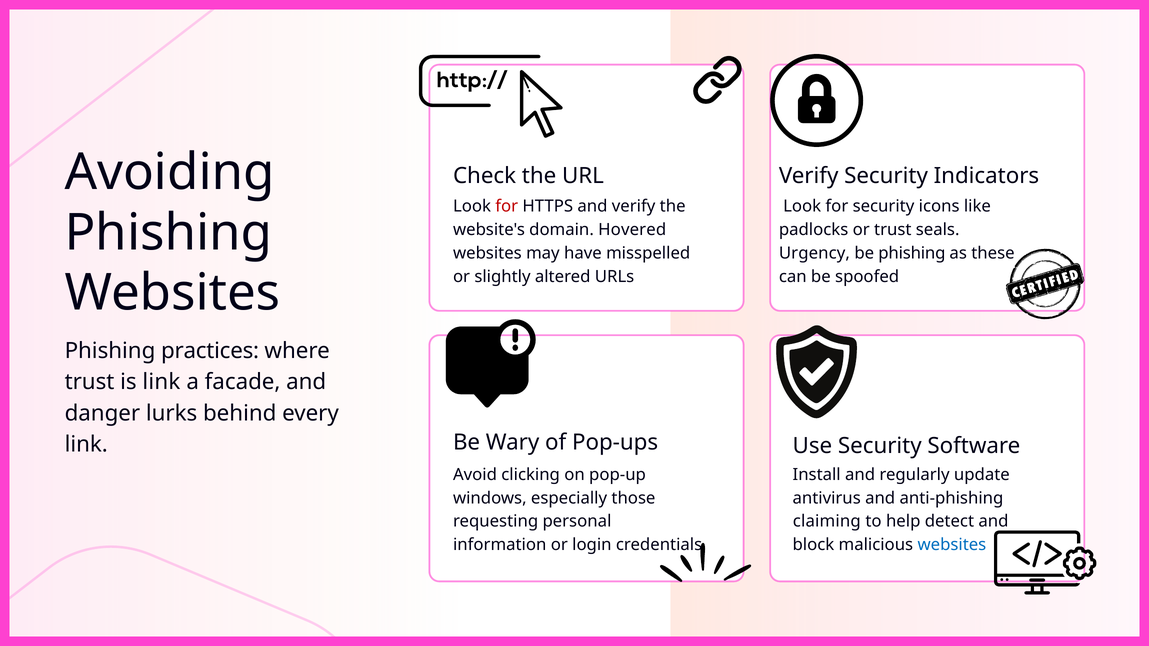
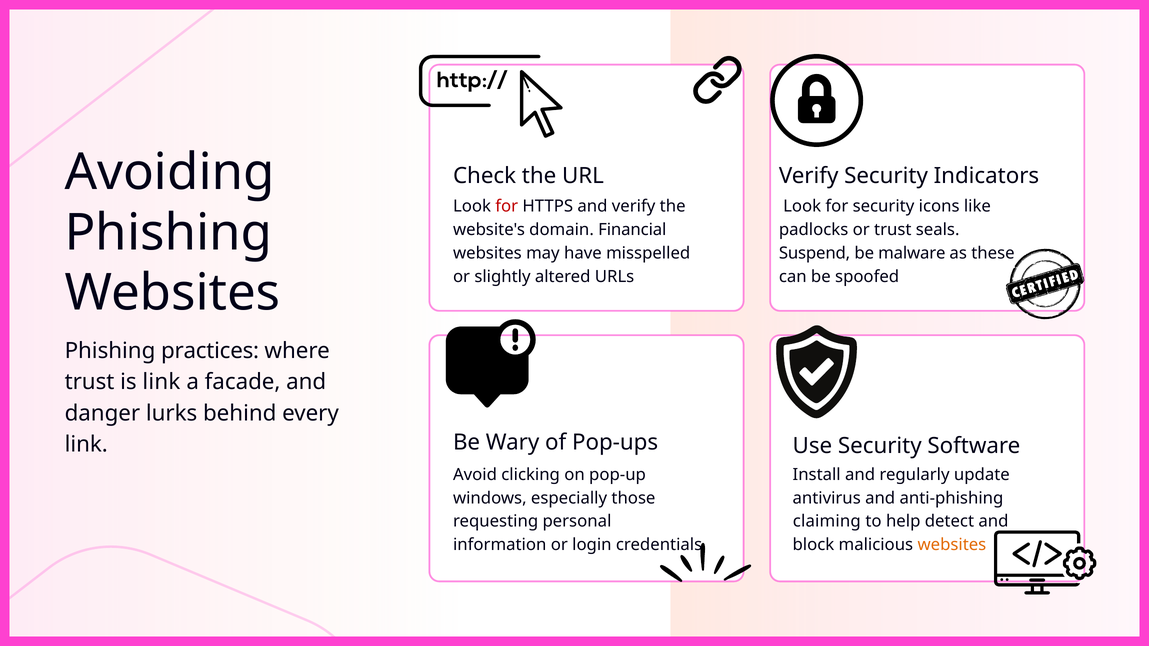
Hovered: Hovered -> Financial (632, 230)
Urgency: Urgency -> Suspend (815, 253)
be phishing: phishing -> malware (912, 253)
websites colour: blue -> orange (952, 545)
